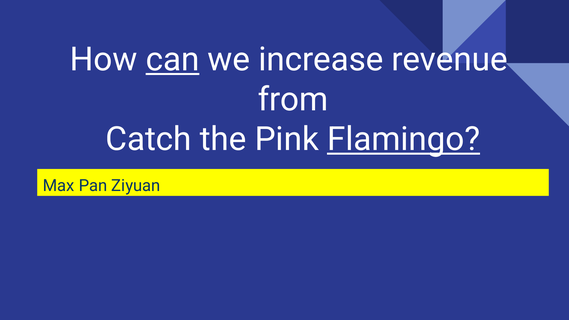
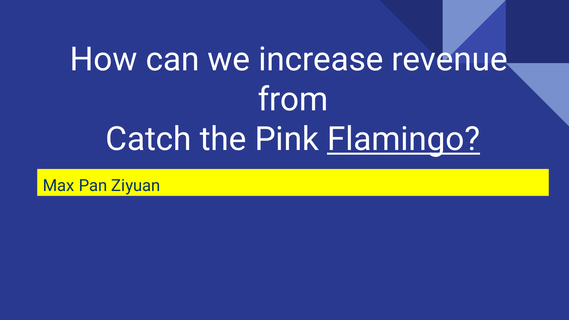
can underline: present -> none (173, 60)
